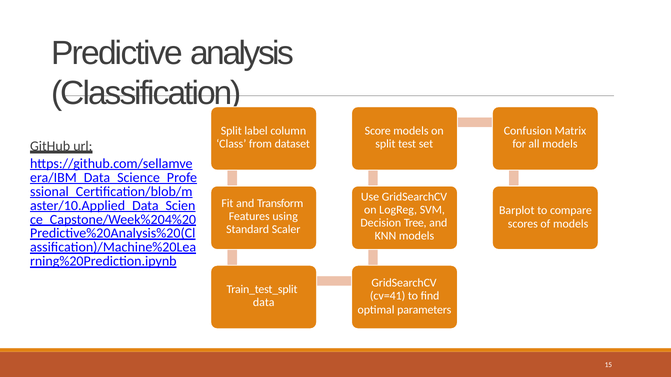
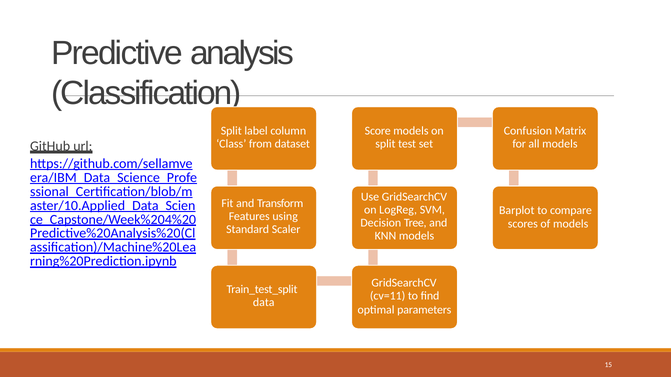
cv=41: cv=41 -> cv=11 (388, 296)
